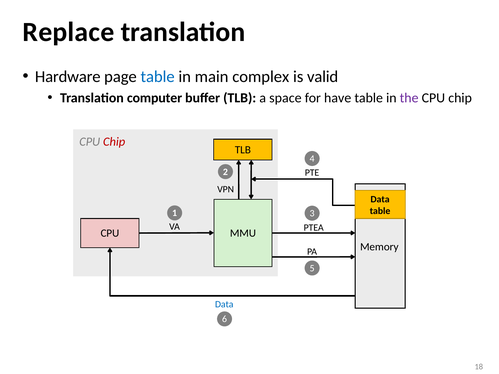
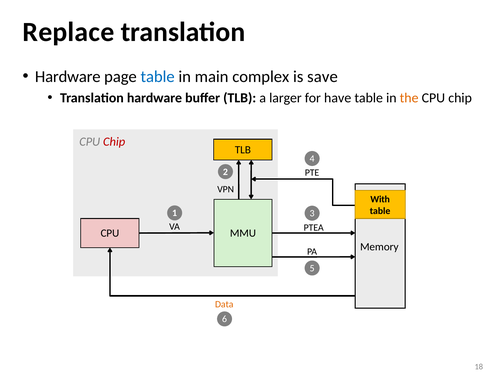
valid: valid -> save (322, 77)
Translation computer: computer -> hardware (154, 98)
space: space -> larger (285, 98)
the colour: purple -> orange (409, 98)
Data: Data -> With (380, 199)
Data colour: blue -> orange (224, 305)
